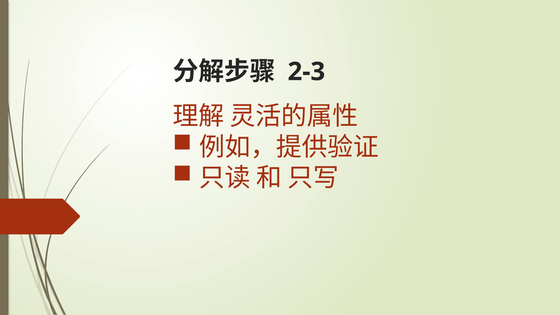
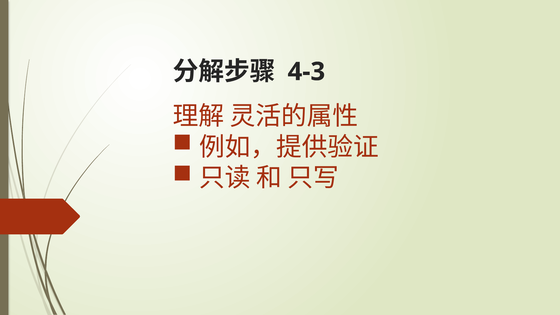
2-3: 2-3 -> 4-3 (306, 72)
